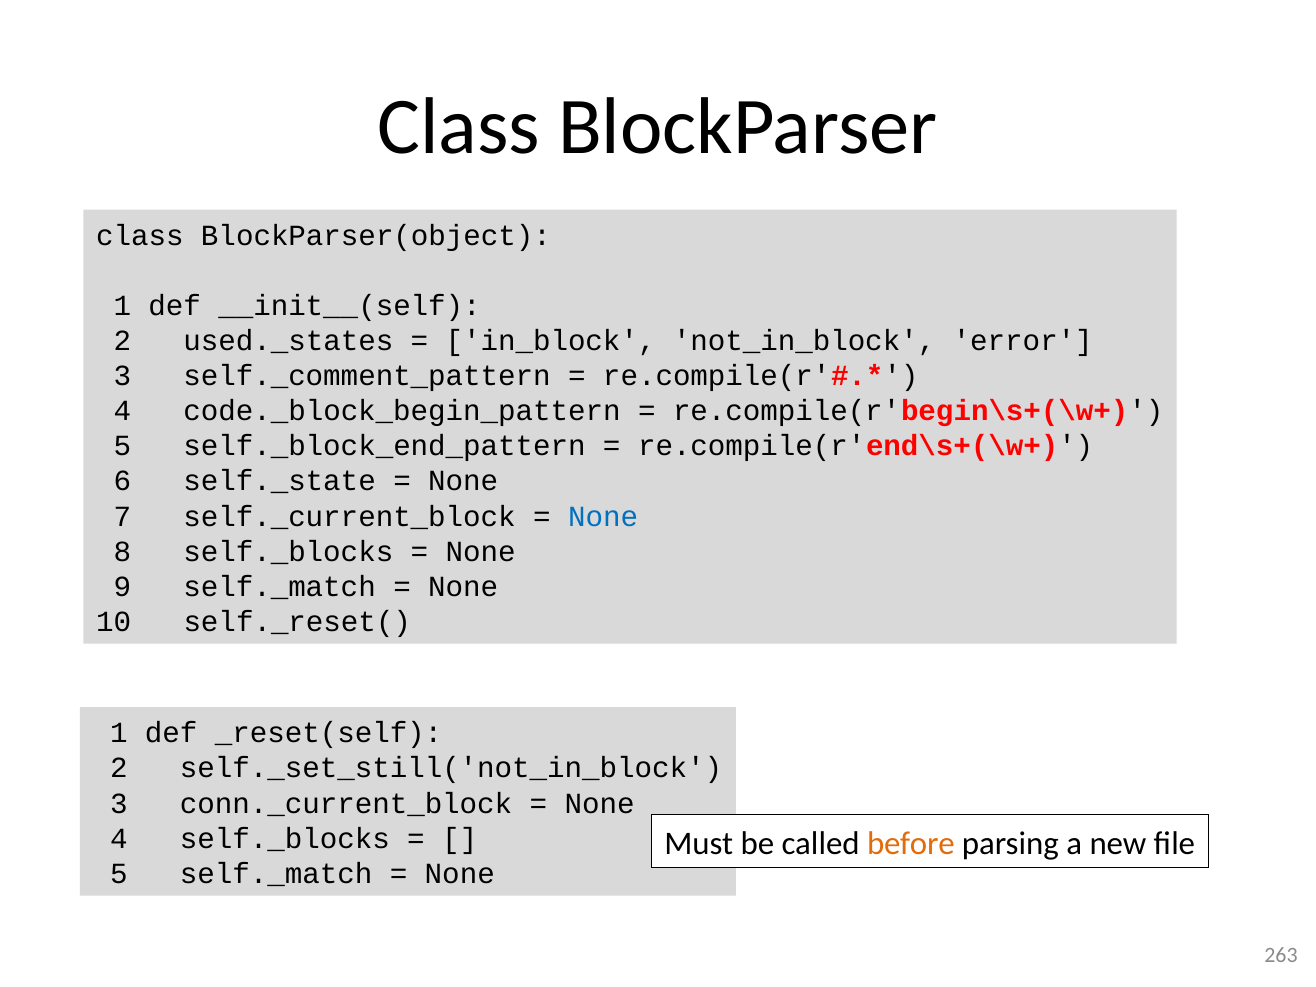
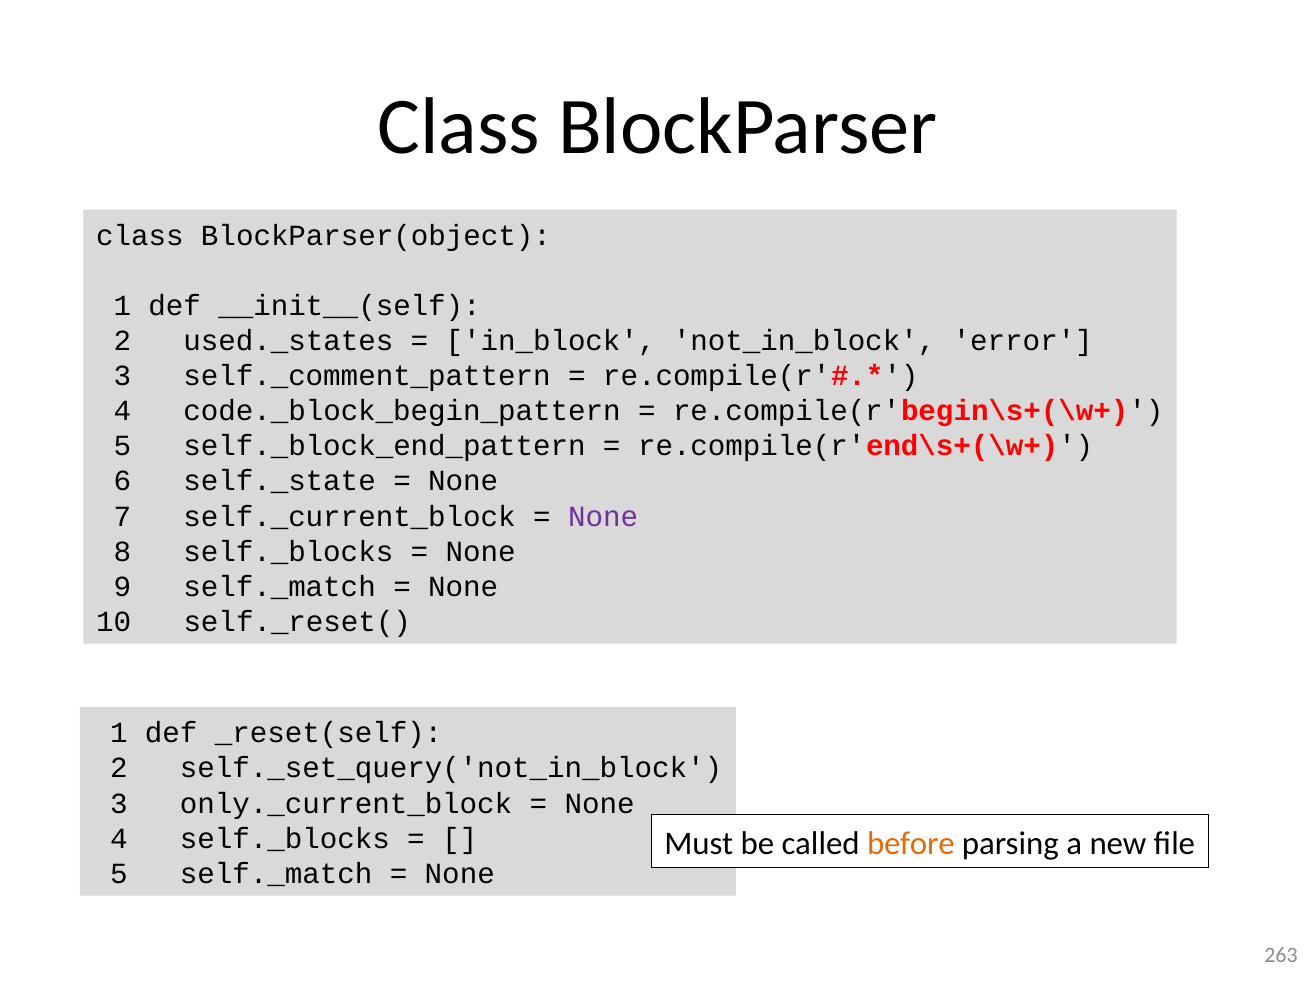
None colour: blue -> purple (603, 516)
self._set_still('not_in_block: self._set_still('not_in_block -> self._set_query('not_in_block (451, 768)
conn._current_block: conn._current_block -> only._current_block (346, 803)
